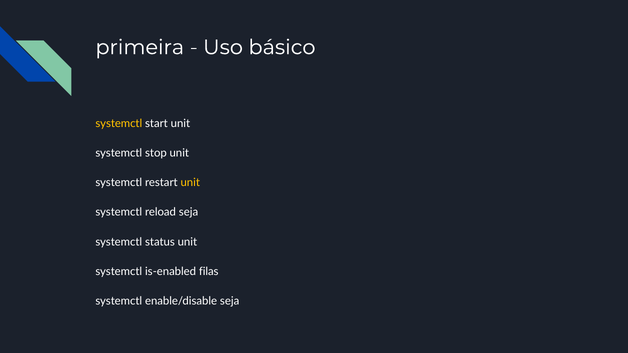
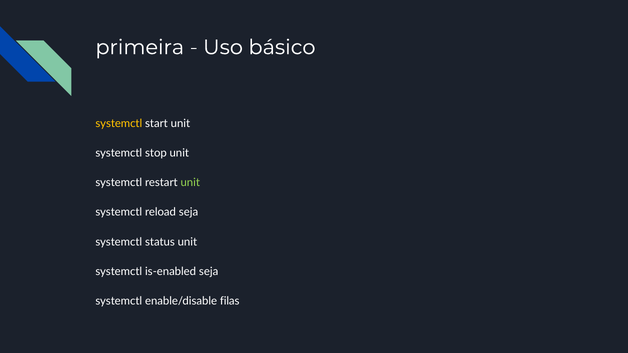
unit colour: yellow -> light green (190, 183)
is-enabled filas: filas -> seja (209, 272)
enable/disable seja: seja -> filas (230, 301)
